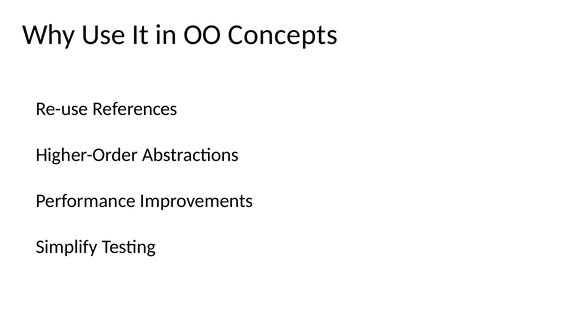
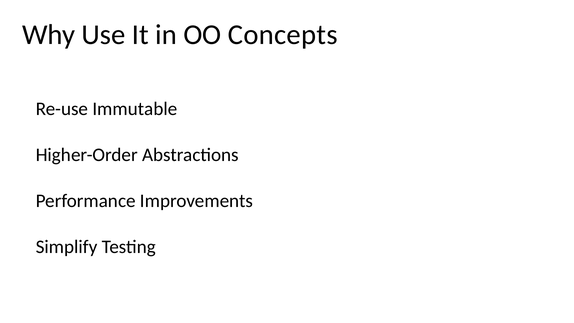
References: References -> Immutable (135, 109)
